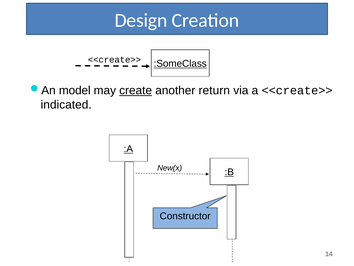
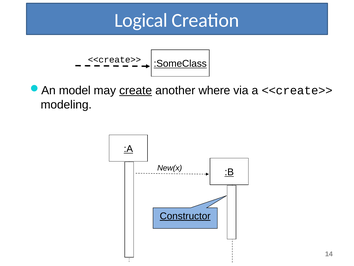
Design: Design -> Logical (141, 20)
return: return -> where (214, 90)
indicated: indicated -> modeling (66, 104)
Constructor underline: none -> present (185, 216)
